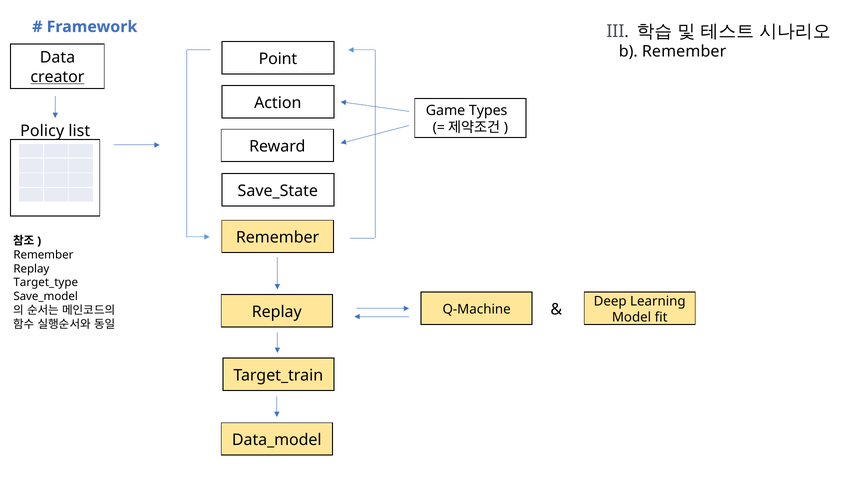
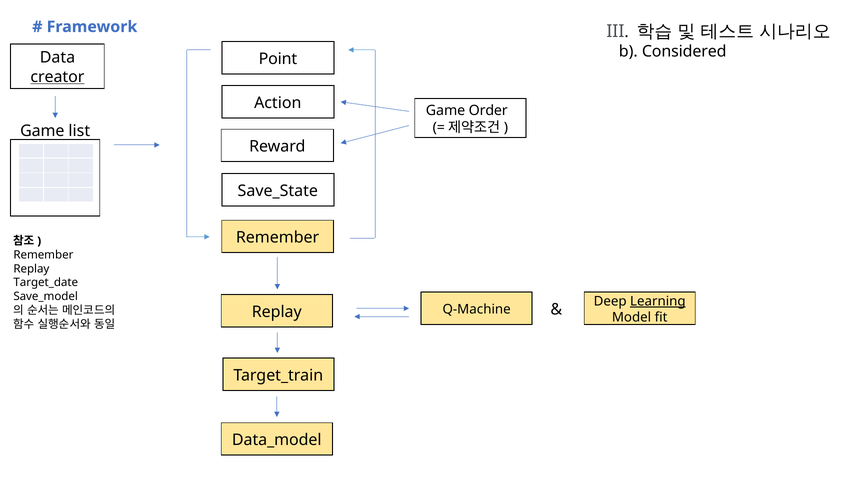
b Remember: Remember -> Considered (684, 52)
Types: Types -> Order (488, 110)
Policy: Policy -> Game (42, 131)
Target_type: Target_type -> Target_date (46, 283)
Learning underline: none -> present (658, 301)
